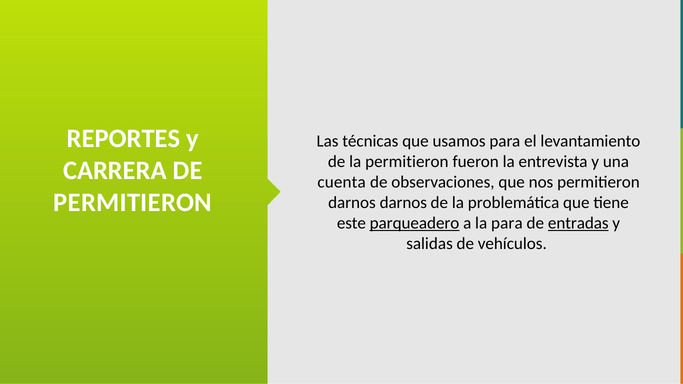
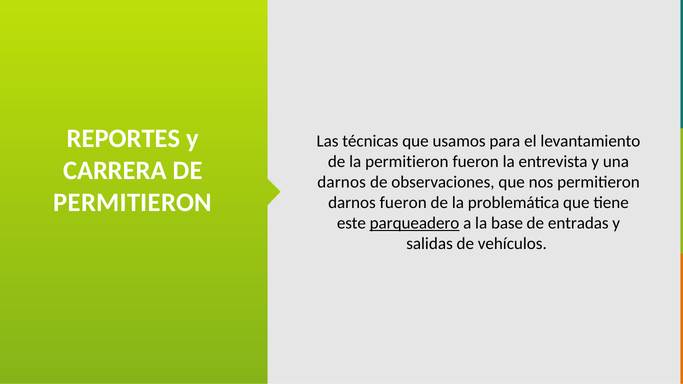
cuenta: cuenta -> darnos (342, 182)
darnos darnos: darnos -> fueron (403, 203)
la para: para -> base (507, 223)
entradas underline: present -> none (578, 223)
